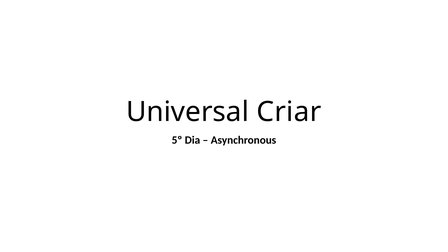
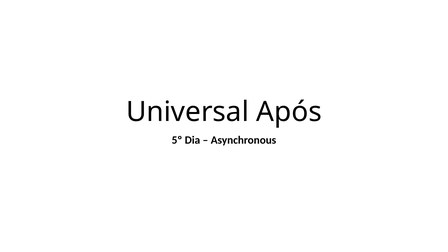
Criar: Criar -> Após (289, 112)
